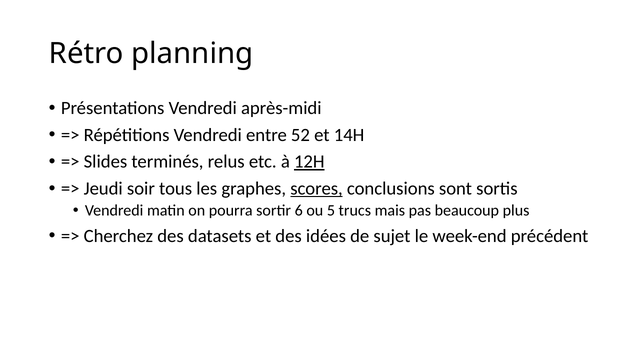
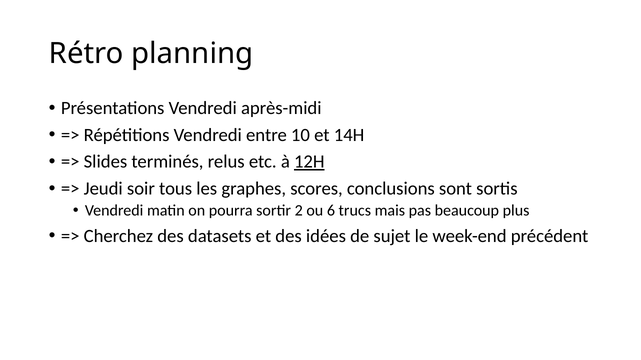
52: 52 -> 10 (300, 135)
scores underline: present -> none (317, 189)
6: 6 -> 2 (299, 211)
5: 5 -> 6 (331, 211)
